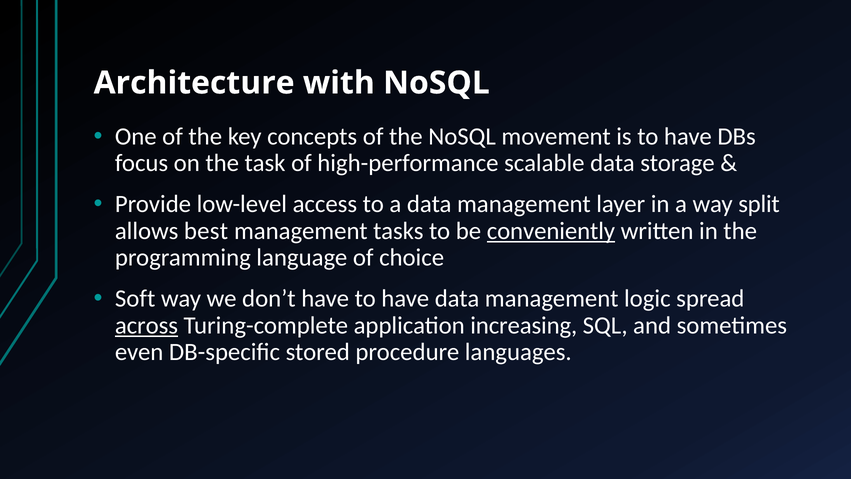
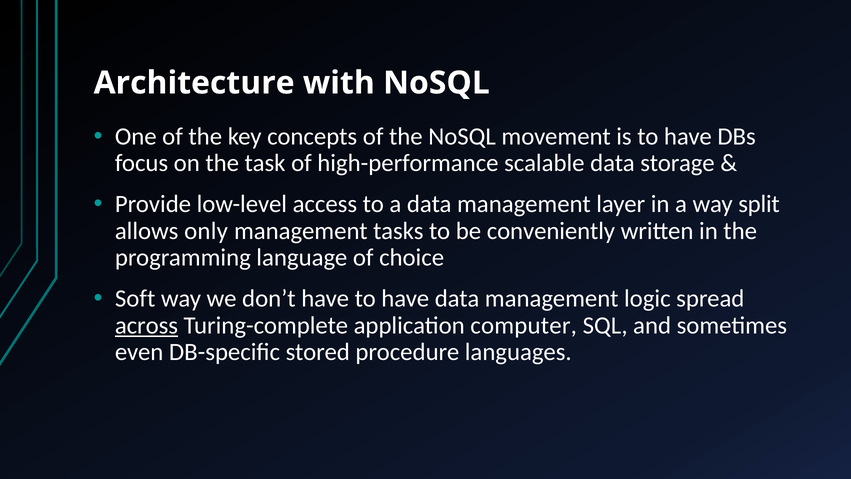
best: best -> only (206, 231)
conveniently underline: present -> none (551, 231)
increasing: increasing -> computer (524, 325)
